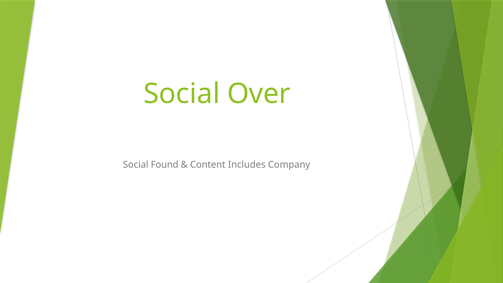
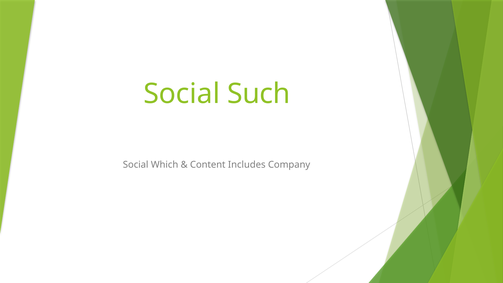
Over: Over -> Such (259, 94)
Found: Found -> Which (165, 165)
